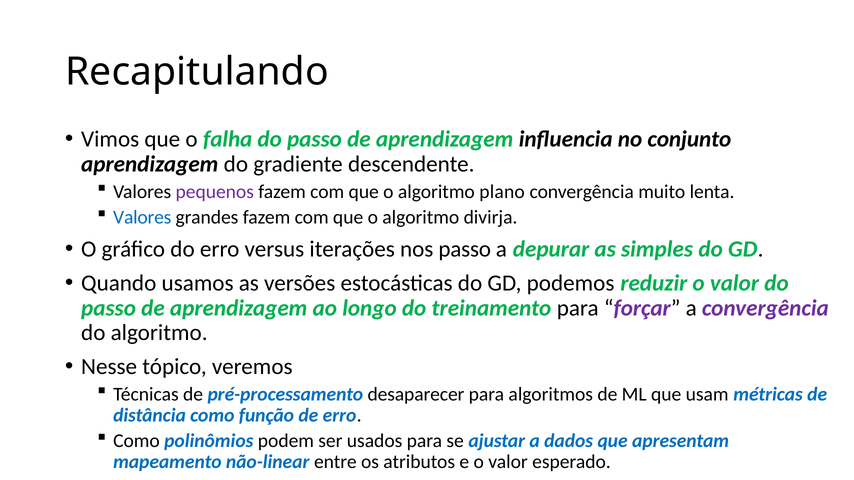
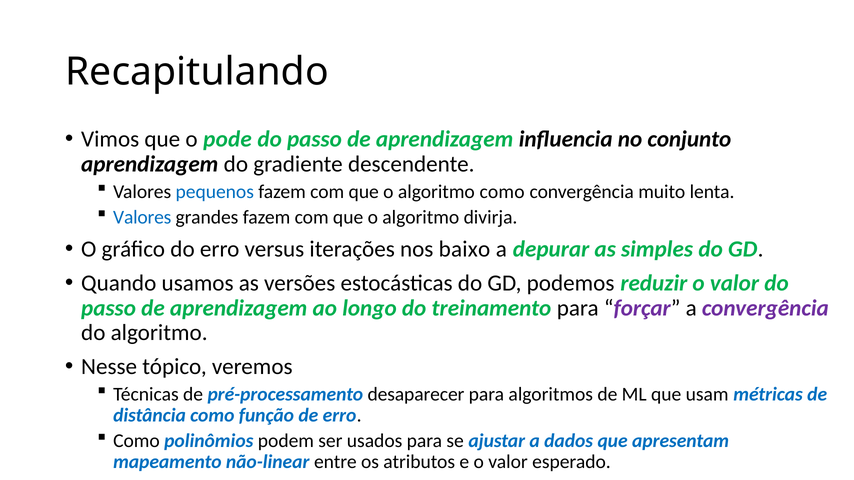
falha: falha -> pode (228, 139)
pequenos colour: purple -> blue (215, 192)
algoritmo plano: plano -> como (502, 192)
nos passo: passo -> baixo (464, 249)
